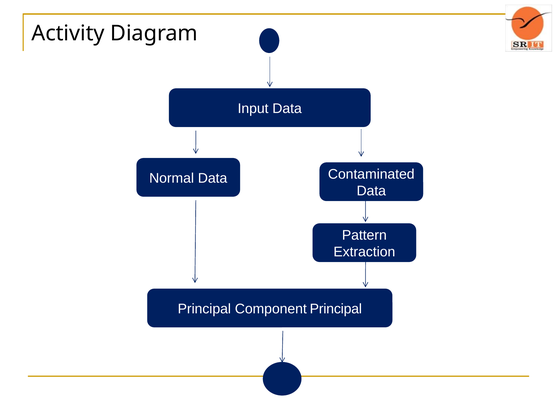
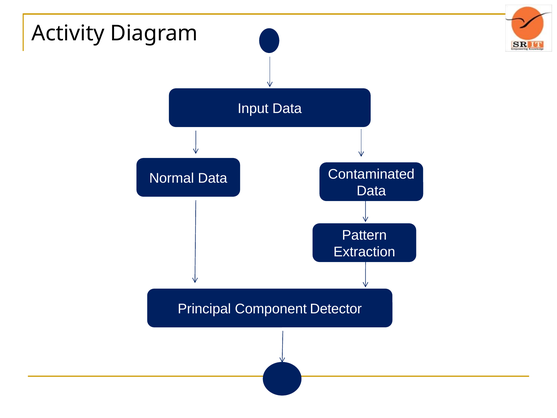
Component Principal: Principal -> Detector (336, 309)
